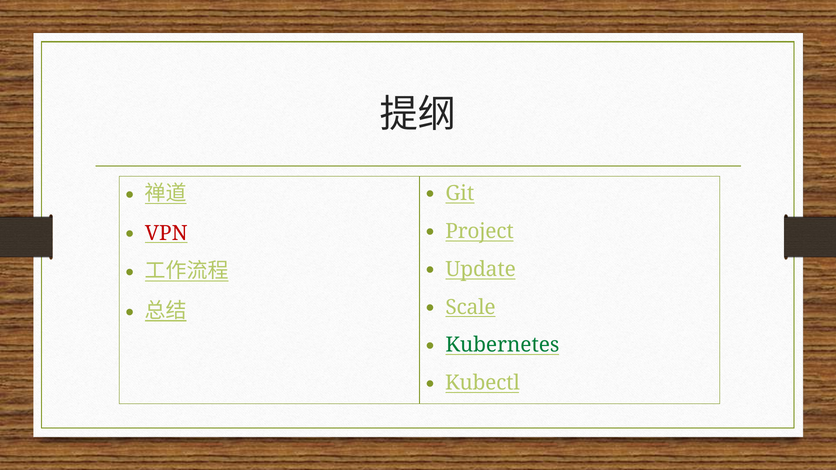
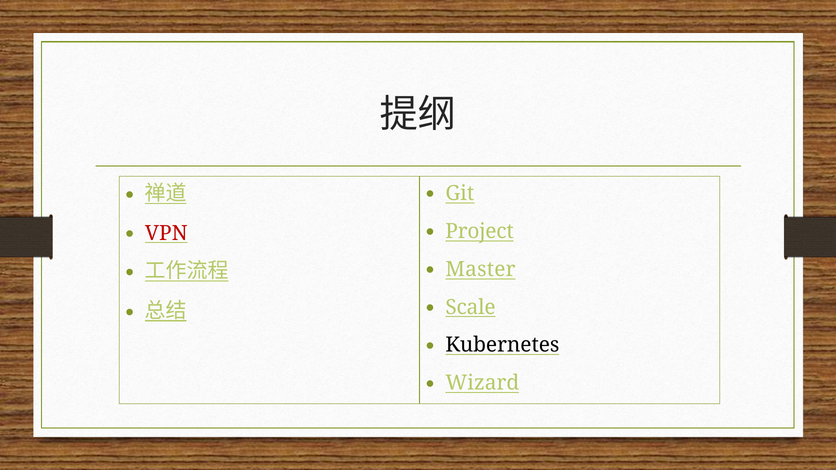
Update: Update -> Master (480, 269)
Kubernetes colour: green -> black (502, 345)
Kubectl: Kubectl -> Wizard (482, 383)
